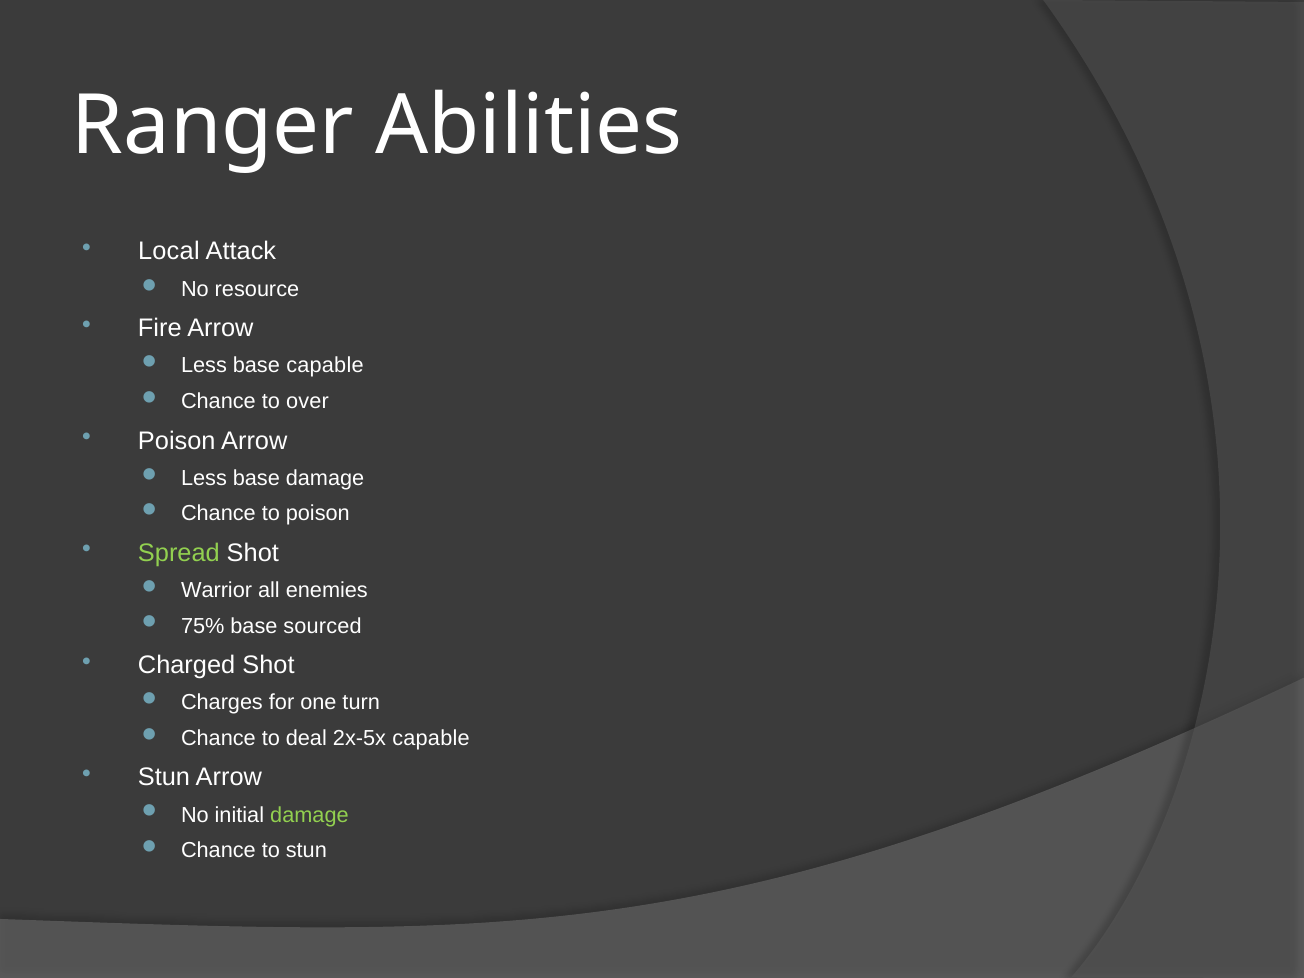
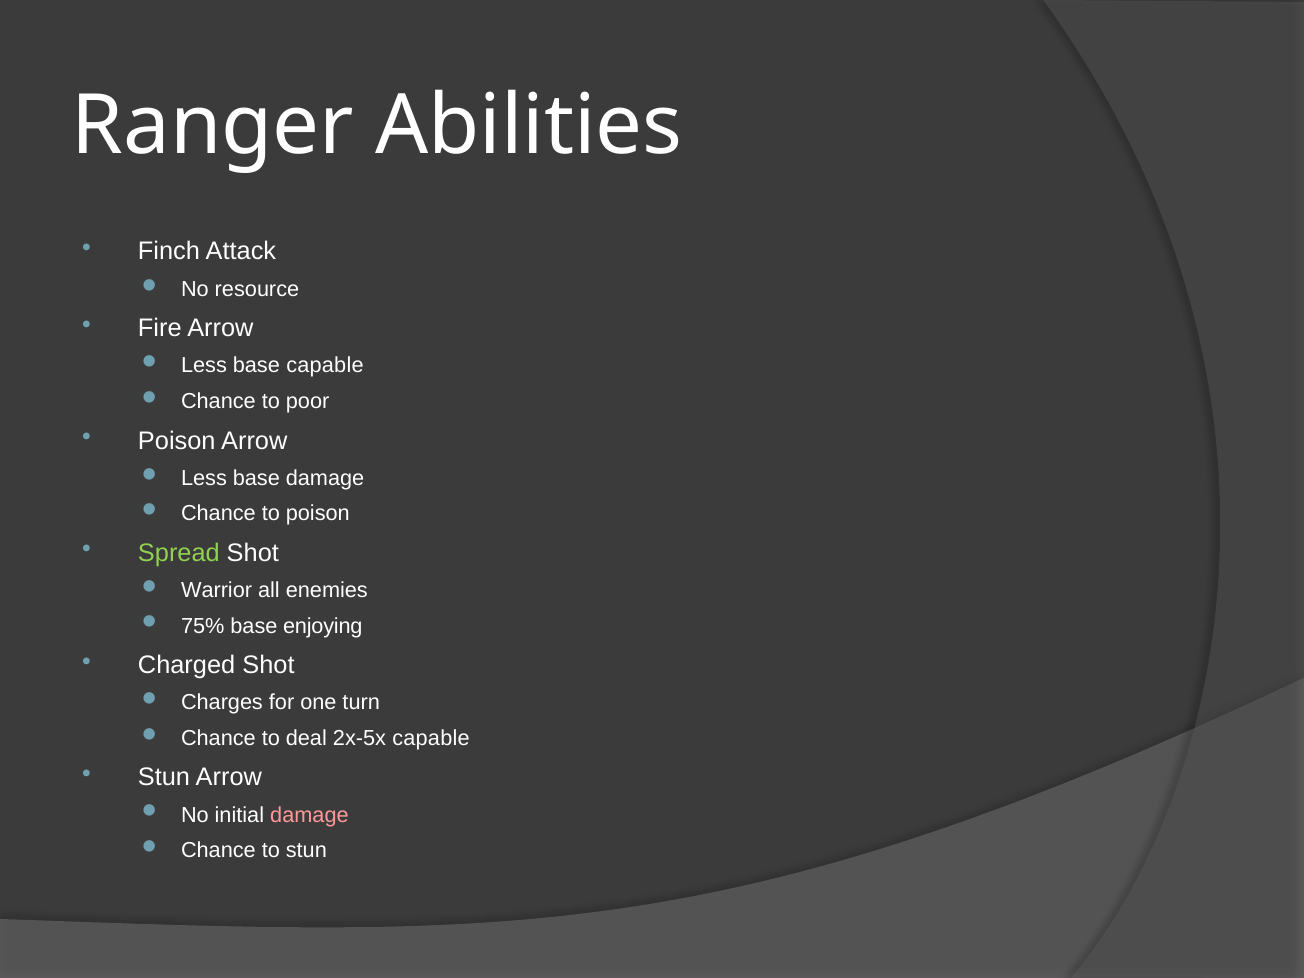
Local: Local -> Finch (169, 252)
over: over -> poor (308, 401)
sourced: sourced -> enjoying (323, 626)
damage colour: light green -> pink (309, 815)
